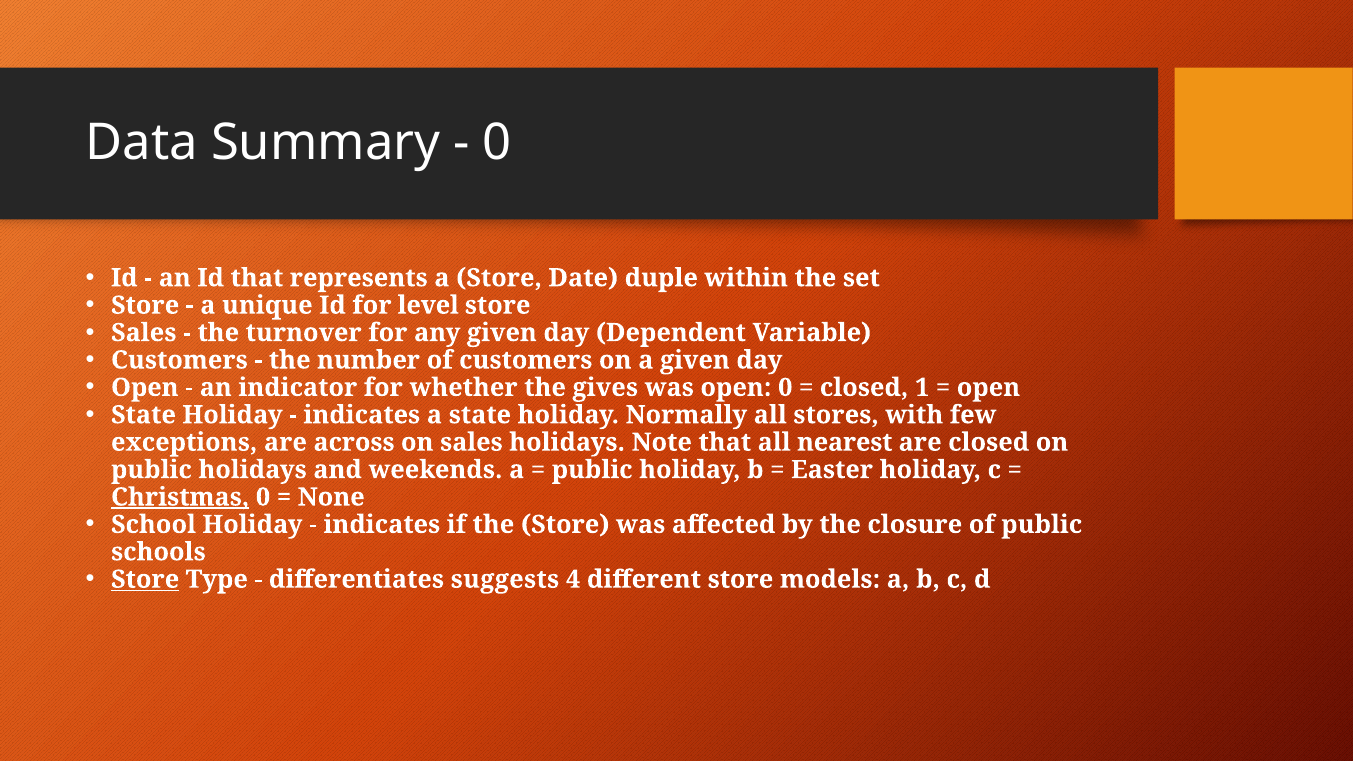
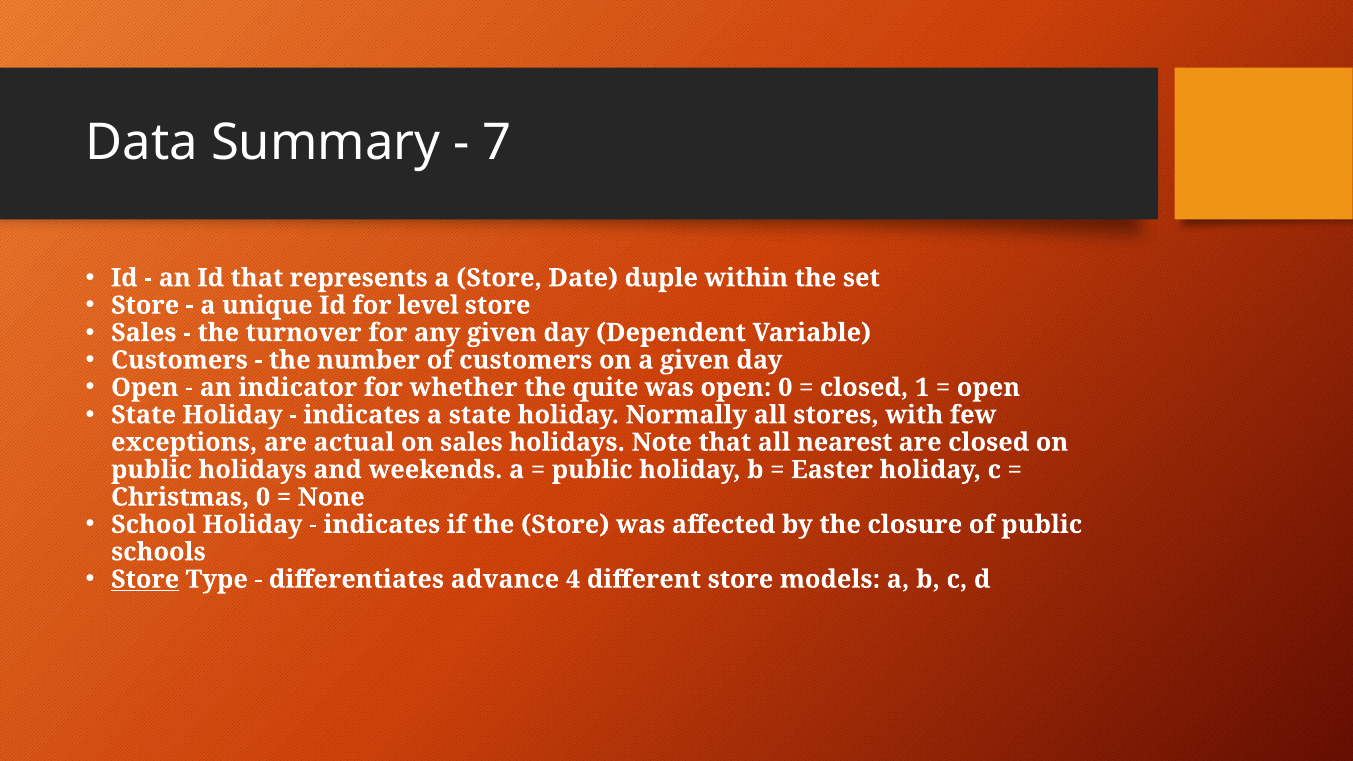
0: 0 -> 7 (497, 143)
gives: gives -> quite (605, 388)
across: across -> actual (354, 442)
Christmas underline: present -> none (180, 497)
suggests: suggests -> advance (505, 579)
